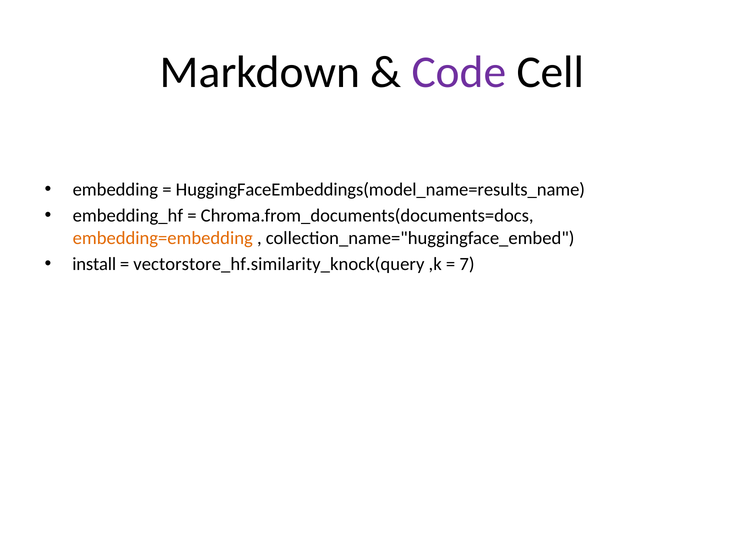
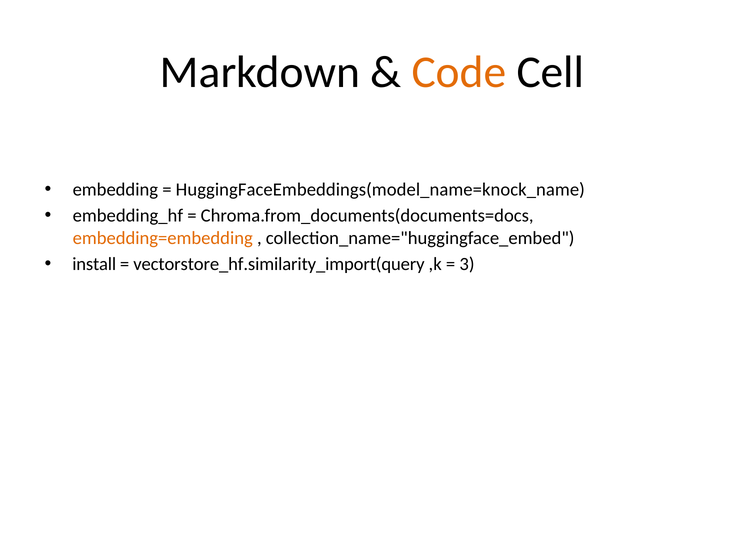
Code colour: purple -> orange (459, 72)
HuggingFaceEmbeddings(model_name=results_name: HuggingFaceEmbeddings(model_name=results_name -> HuggingFaceEmbeddings(model_name=knock_name (380, 190)
vectorstore_hf.similarity_knock(query: vectorstore_hf.similarity_knock(query -> vectorstore_hf.similarity_import(query (279, 265)
7: 7 -> 3 (467, 265)
